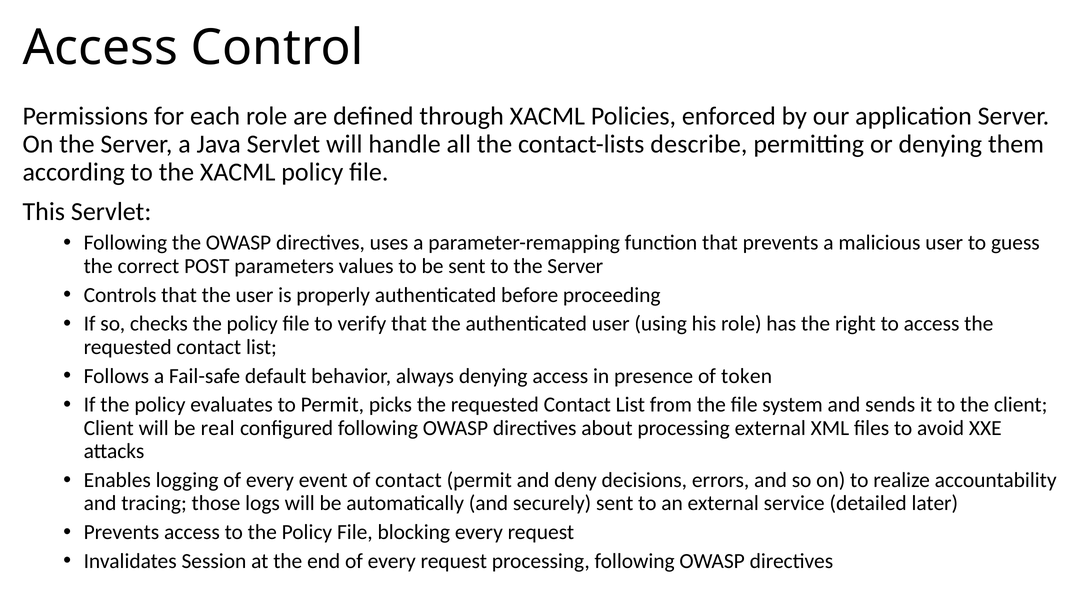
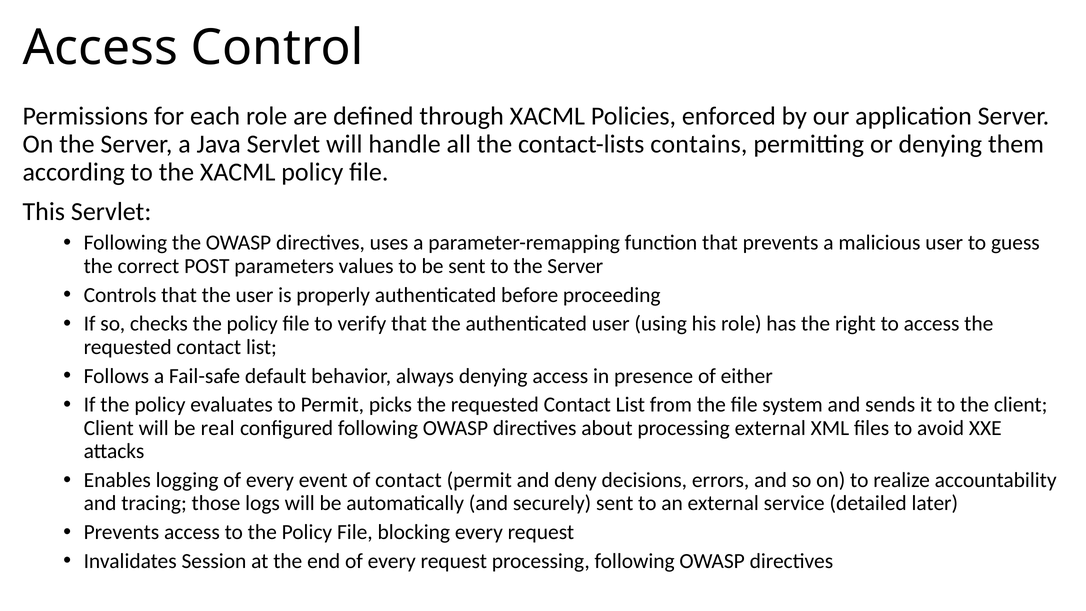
describe: describe -> contains (699, 144)
token: token -> either (747, 376)
